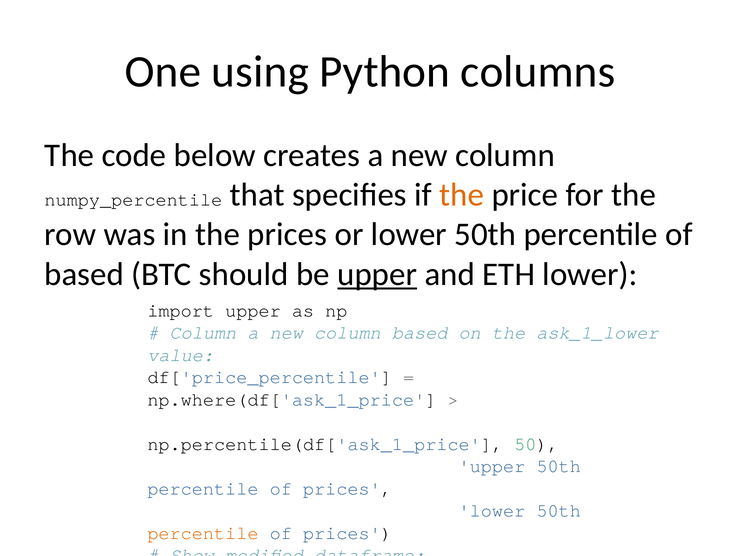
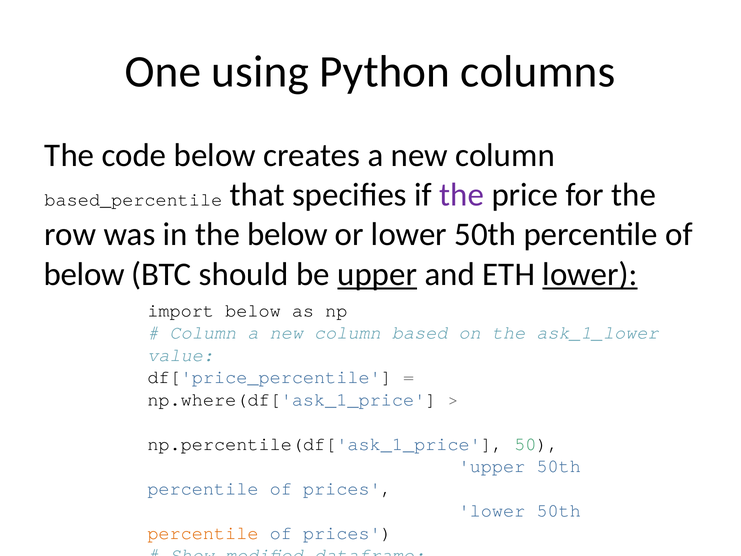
numpy_percentile: numpy_percentile -> based_percentile (133, 200)
the colour: orange -> purple (462, 195)
the prices: prices -> below (287, 235)
based: based -> below (84, 274)
lower underline: none -> present (590, 274)
import upper: upper -> below (253, 311)
